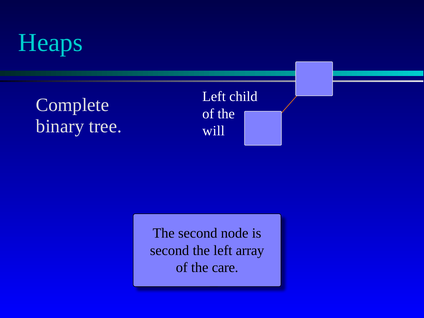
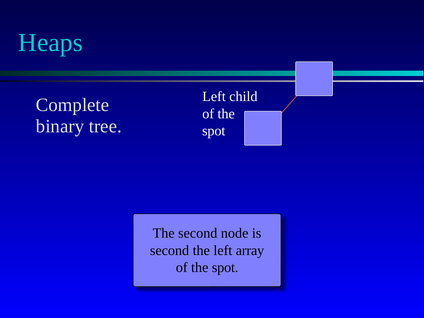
will: will -> spot (214, 131)
care: care -> spot (225, 268)
